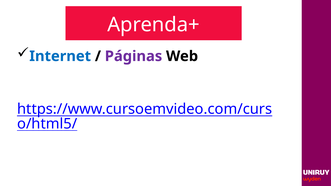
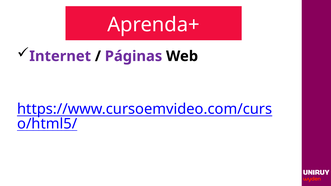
Internet colour: blue -> purple (60, 56)
